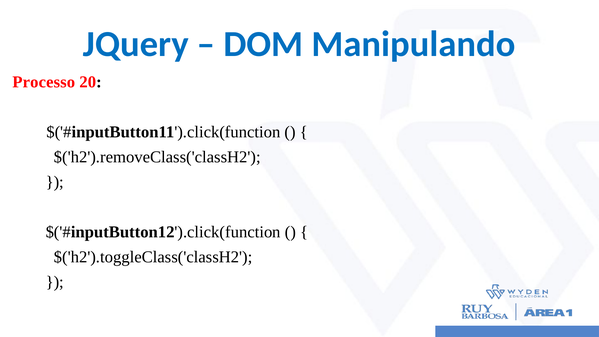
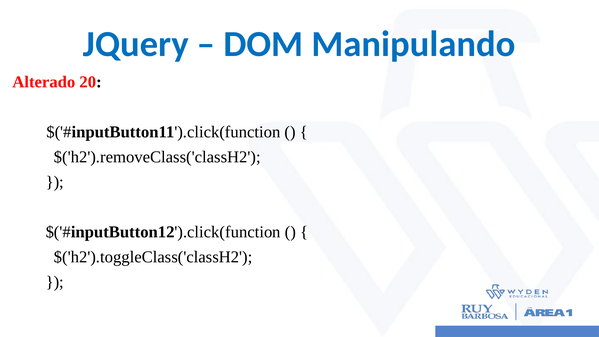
Processo: Processo -> Alterado (44, 82)
